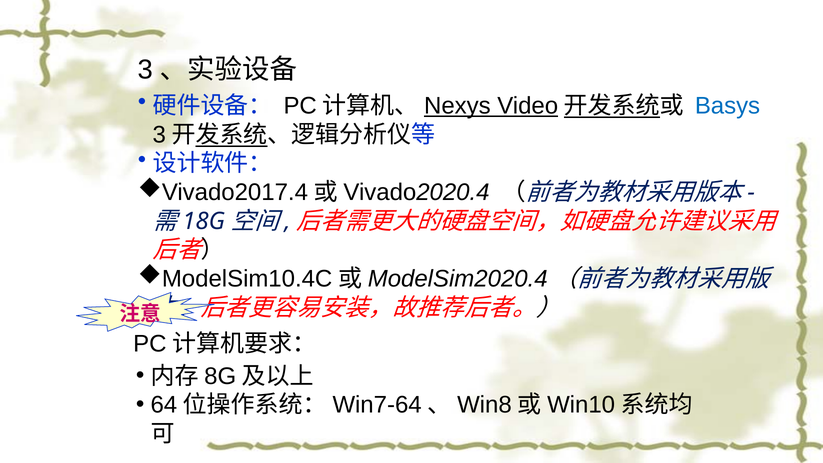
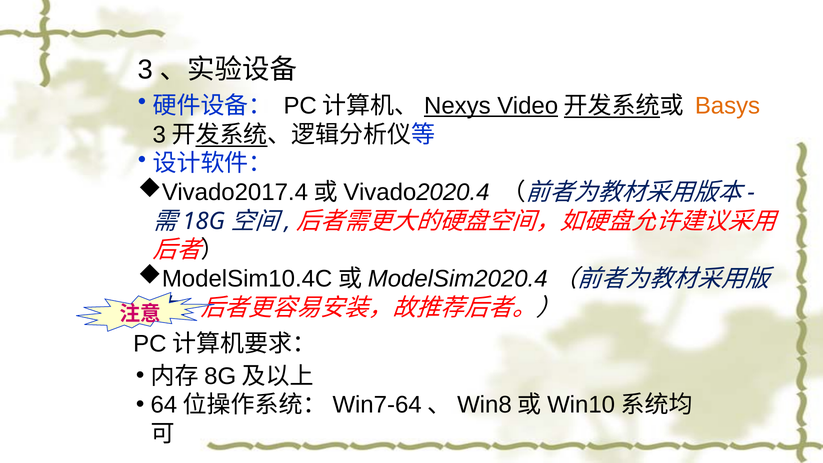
Basys colour: blue -> orange (727, 106)
